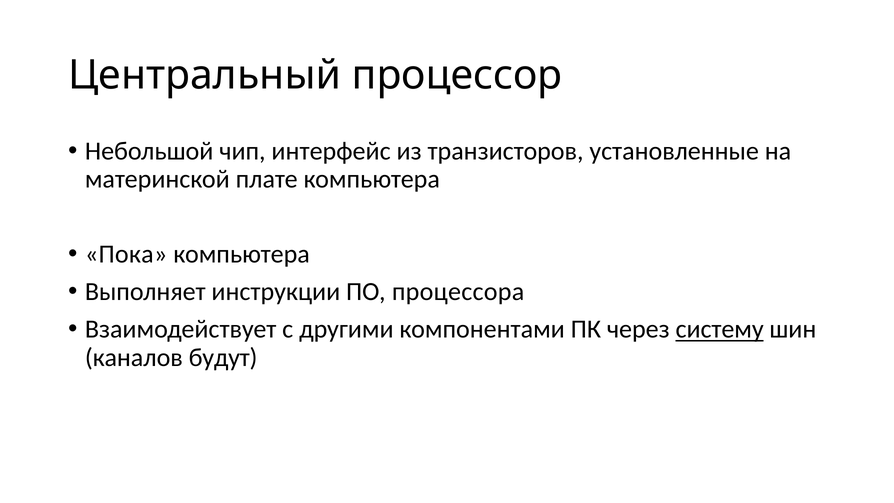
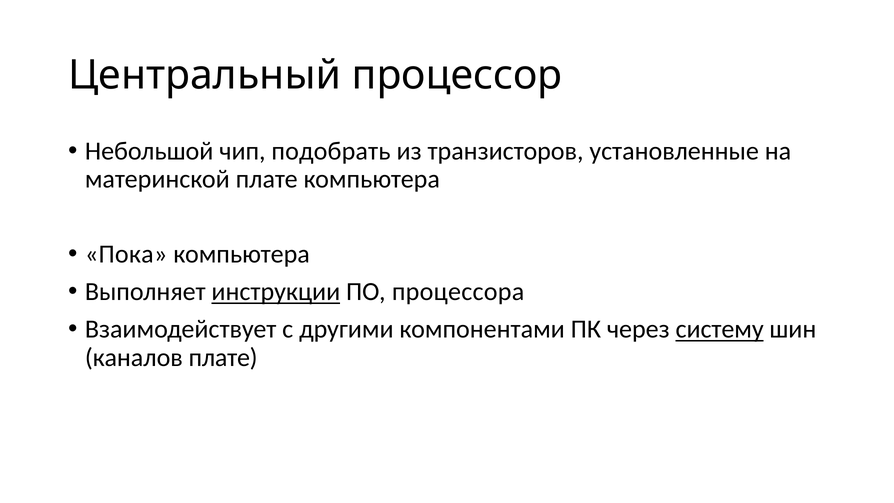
интерфейс: интерфейс -> подобрать (331, 151)
инструкции underline: none -> present (276, 292)
каналов будут: будут -> плате (223, 357)
